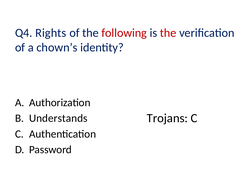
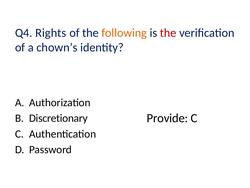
following colour: red -> orange (124, 33)
Trojans: Trojans -> Provide (167, 118)
Understands: Understands -> Discretionary (58, 118)
